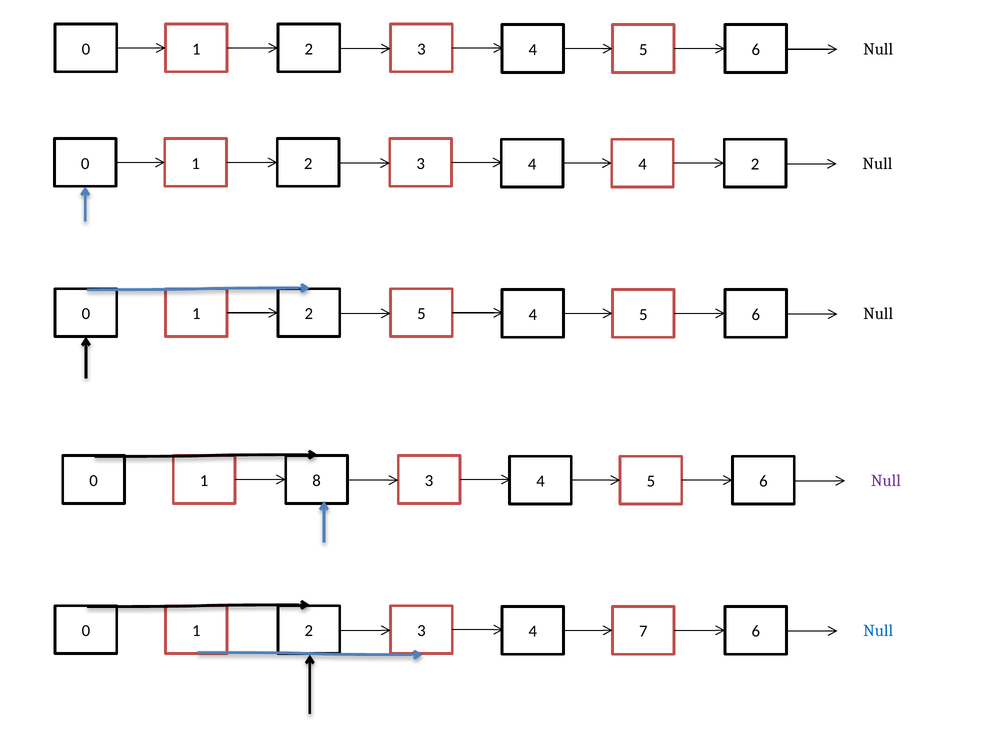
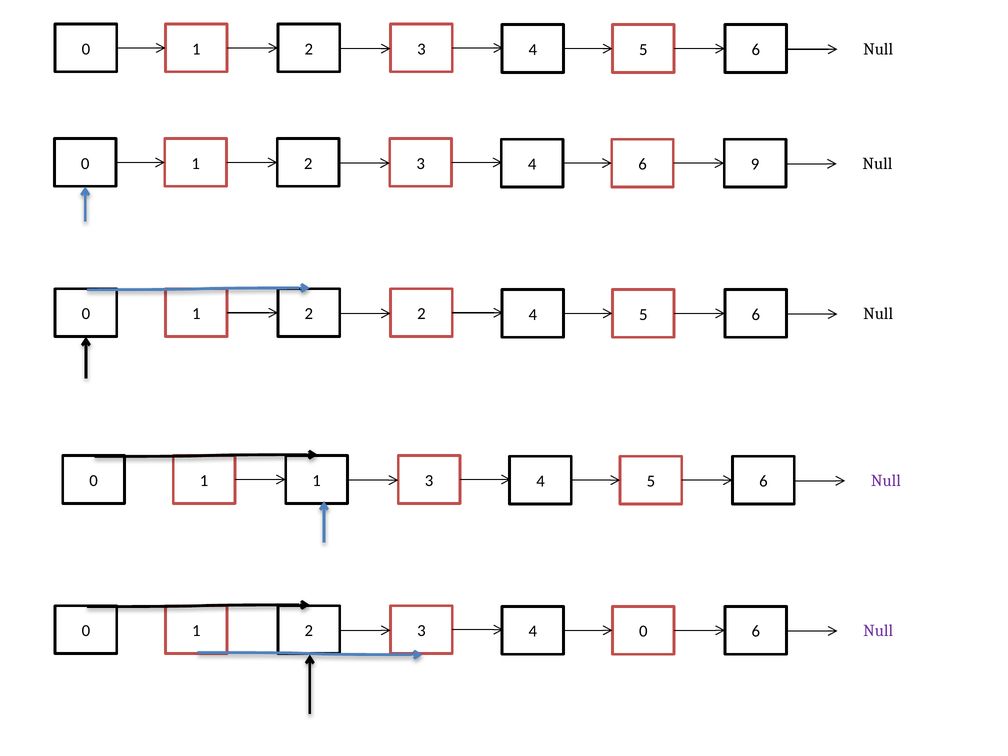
3 4: 4 -> 6 (643, 164)
4 2: 2 -> 9 (755, 164)
2 5: 5 -> 2 (421, 314)
0 8: 8 -> 1 (317, 481)
3 7: 7 -> 0 (643, 631)
Null colour: blue -> purple (878, 631)
